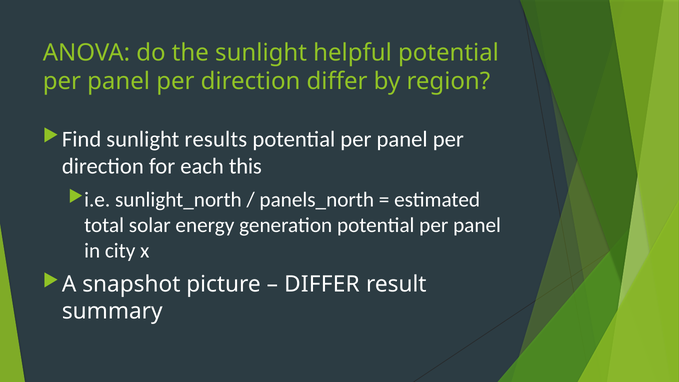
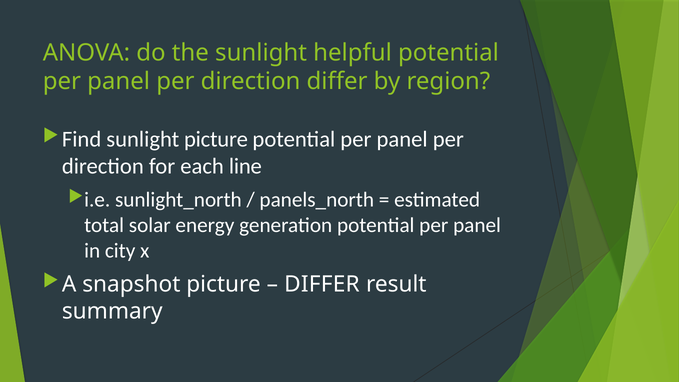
sunlight results: results -> picture (216, 139)
this: this -> line (245, 166)
